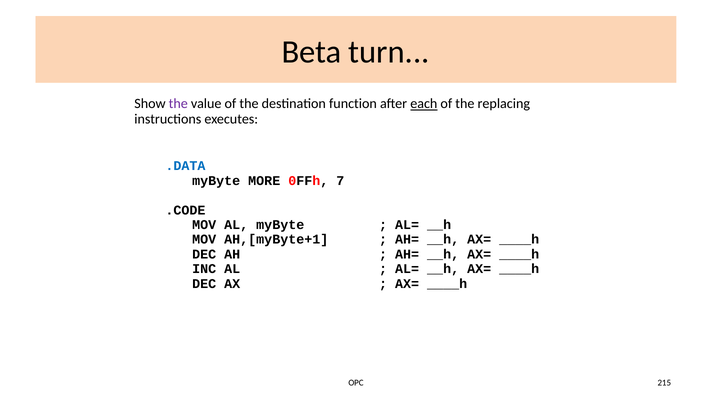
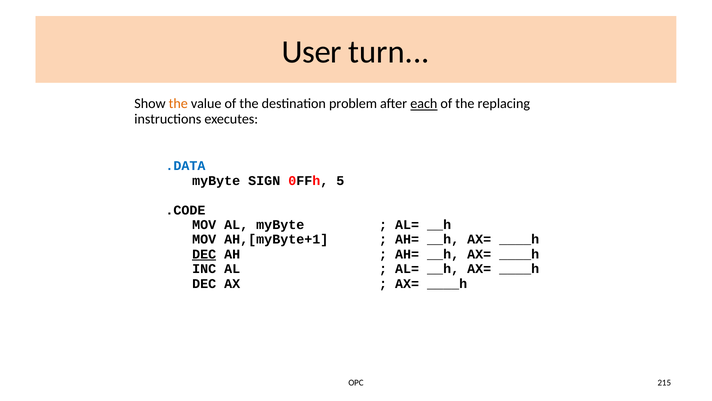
Beta: Beta -> User (312, 52)
the colour: purple -> orange (178, 104)
function: function -> problem (353, 104)
MORE: MORE -> SIGN (264, 180)
7: 7 -> 5 (340, 180)
DEC underline: none -> present (204, 254)
